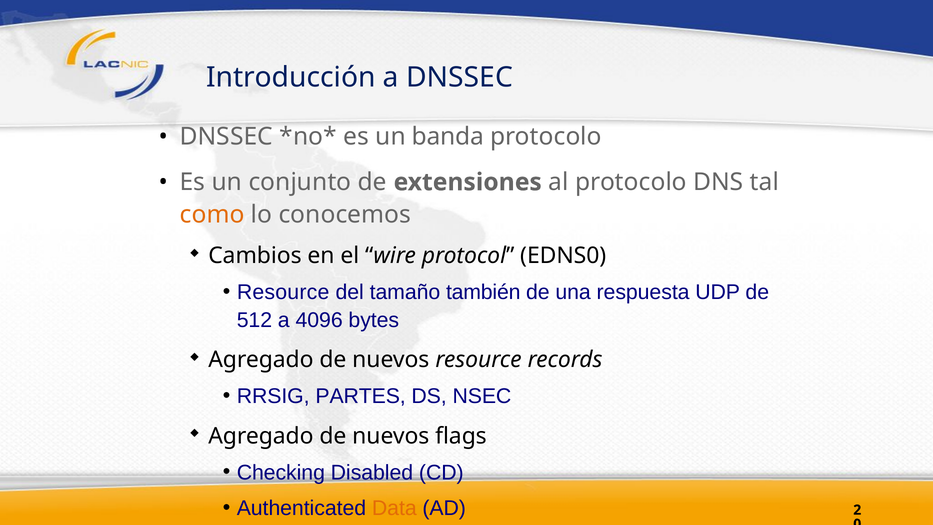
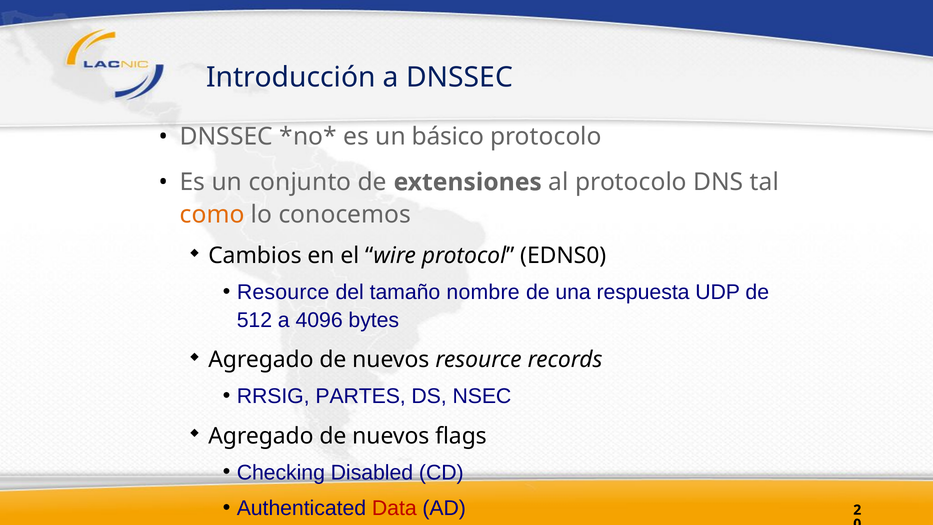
banda: banda -> básico (448, 137)
también: también -> nombre (483, 292)
Data colour: orange -> red (394, 508)
